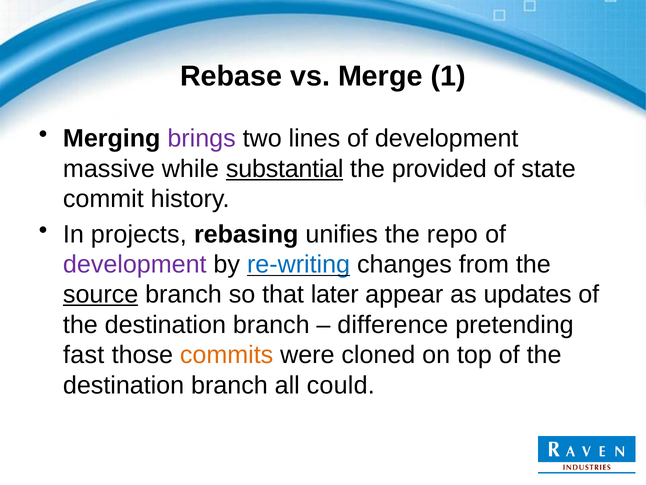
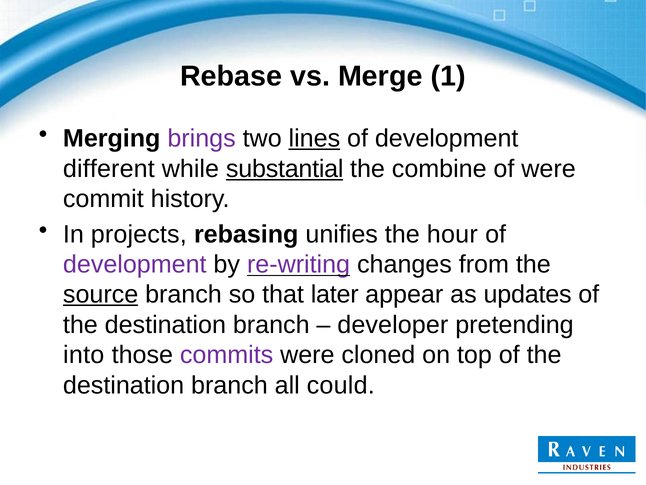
lines underline: none -> present (314, 139)
massive: massive -> different (109, 169)
provided: provided -> combine (439, 169)
of state: state -> were (549, 169)
repo: repo -> hour (452, 234)
re-writing colour: blue -> purple (299, 264)
difference: difference -> developer (393, 325)
fast: fast -> into (84, 355)
commits colour: orange -> purple (227, 355)
